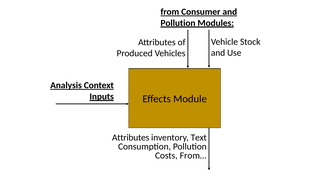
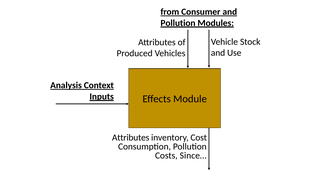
Text: Text -> Cost (199, 138)
From…: From… -> Since… (193, 156)
